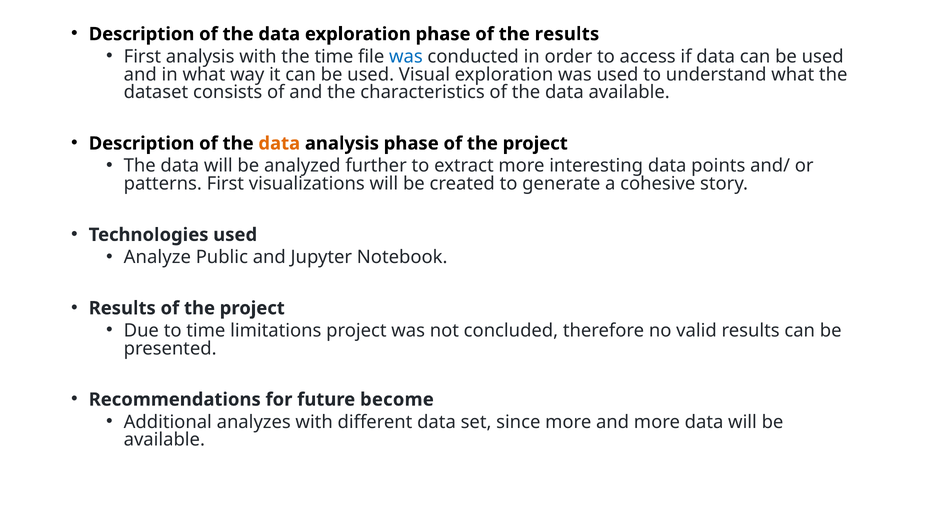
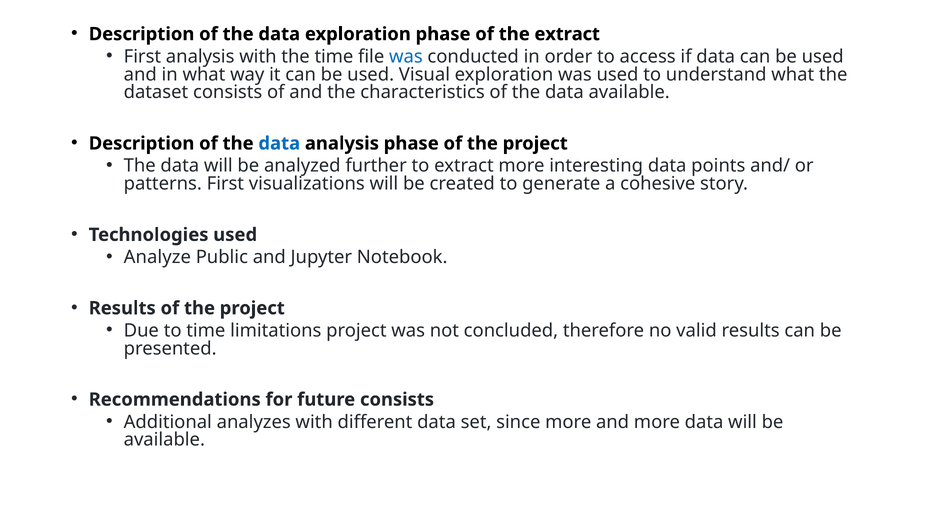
the results: results -> extract (567, 34)
data colour: orange -> blue (279, 143)
future become: become -> consists (397, 399)
